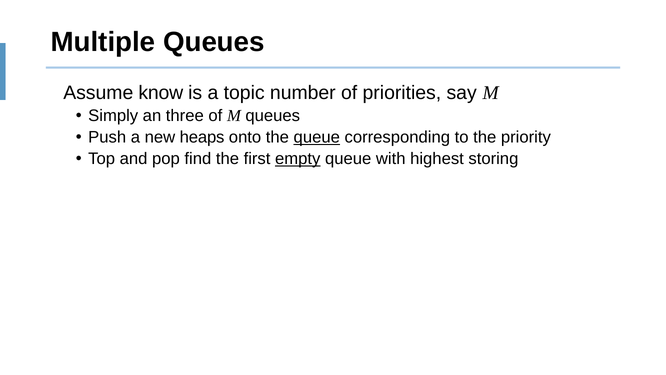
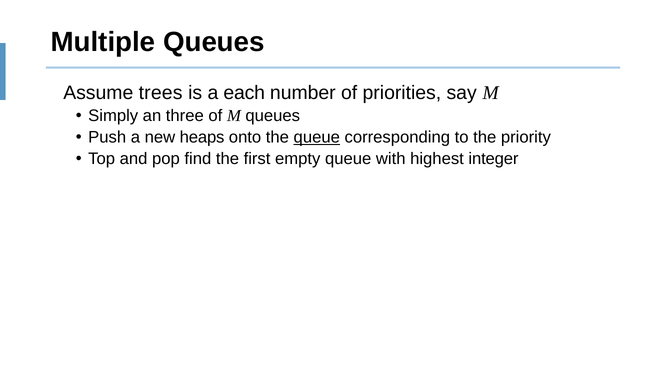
know: know -> trees (161, 93)
topic: topic -> each (244, 93)
empty underline: present -> none (298, 159)
storing: storing -> integer (493, 159)
